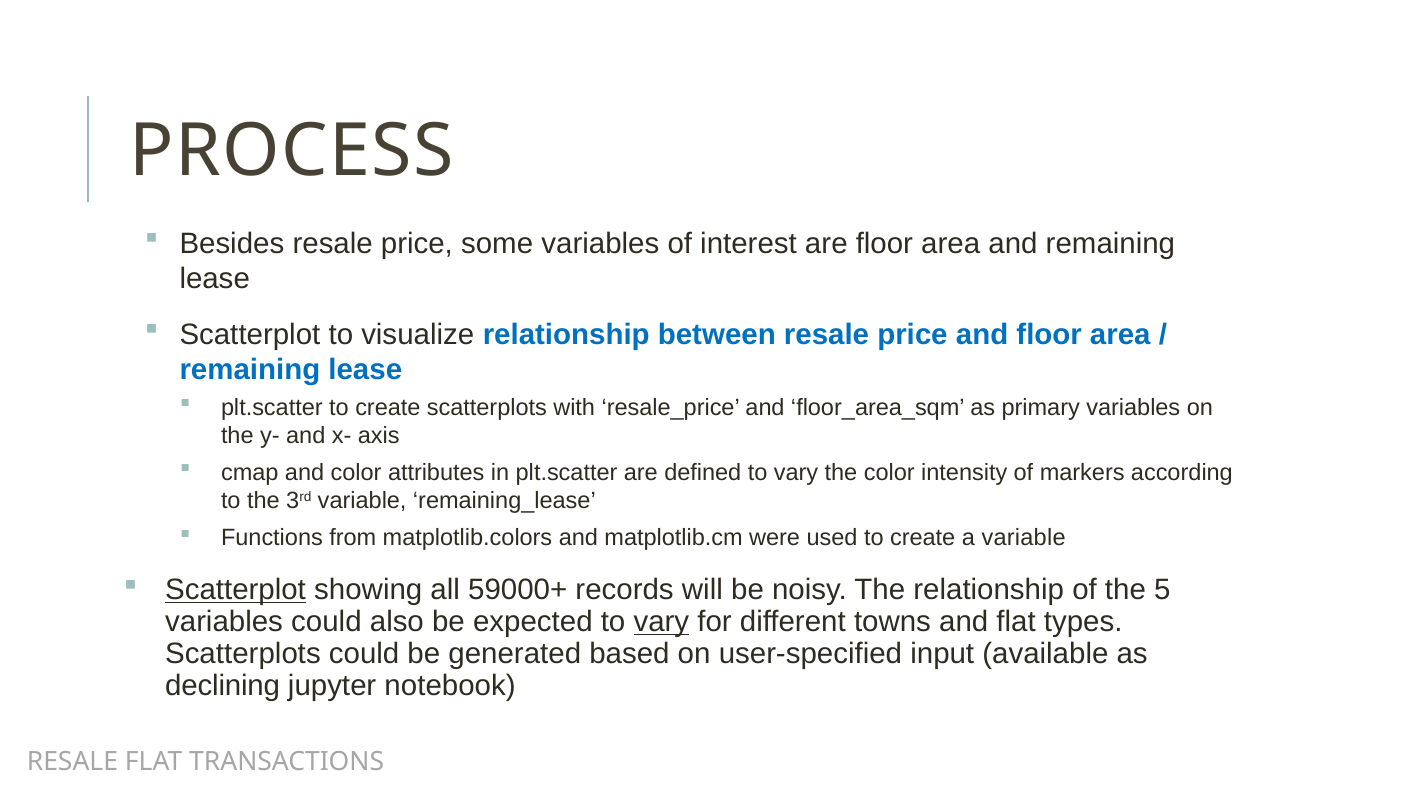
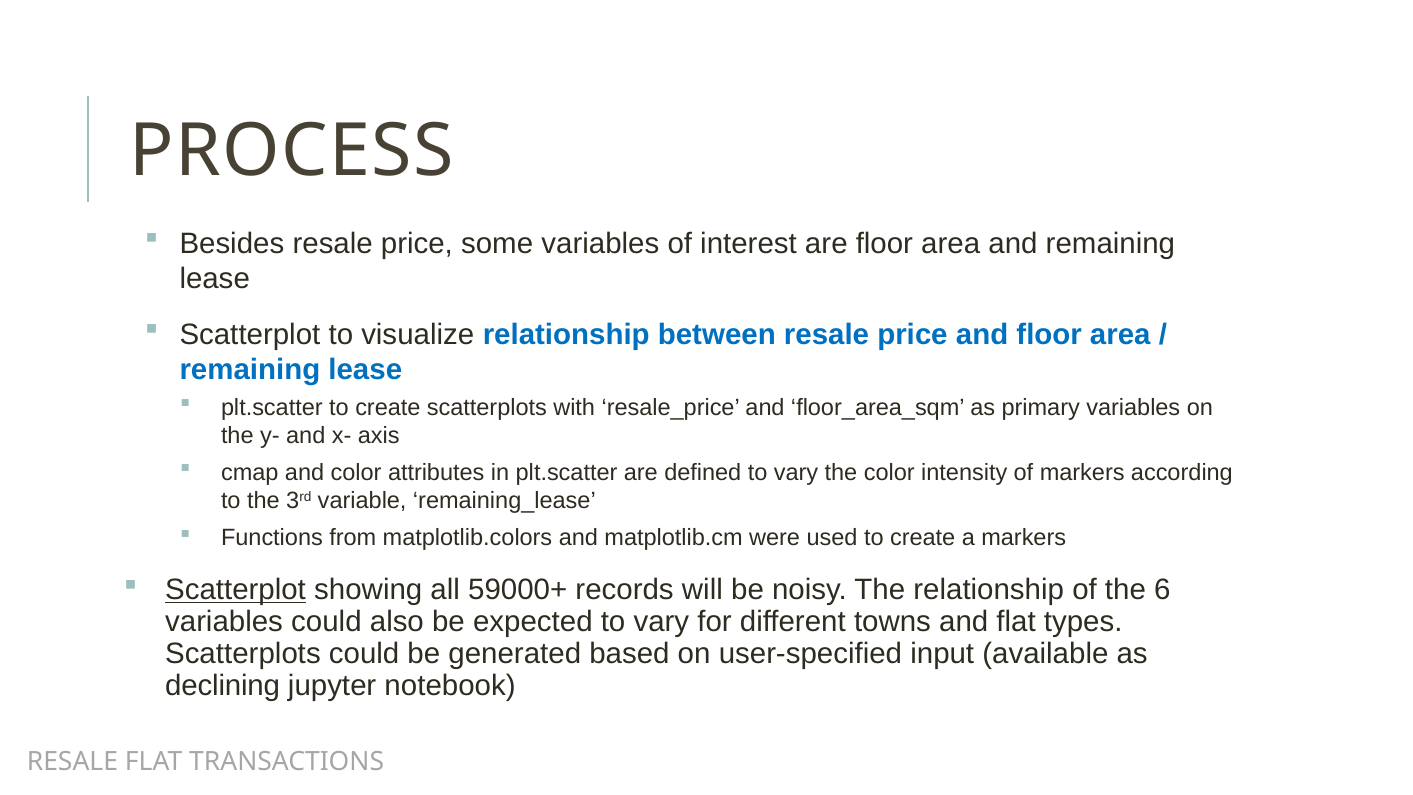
a variable: variable -> markers (1024, 538)
5: 5 -> 6 (1162, 590)
vary underline: present -> none (661, 622)
